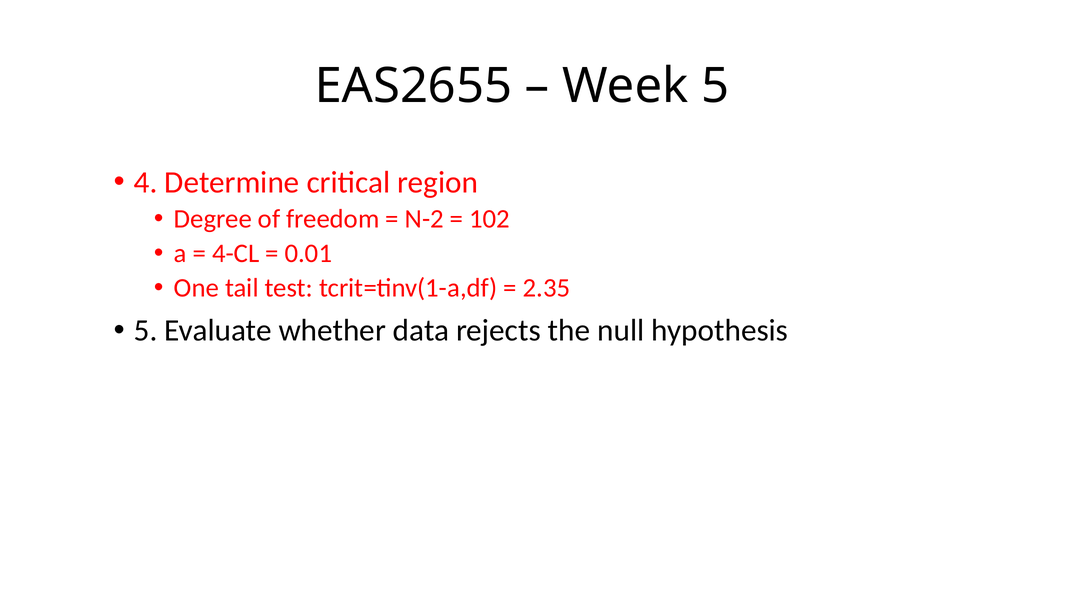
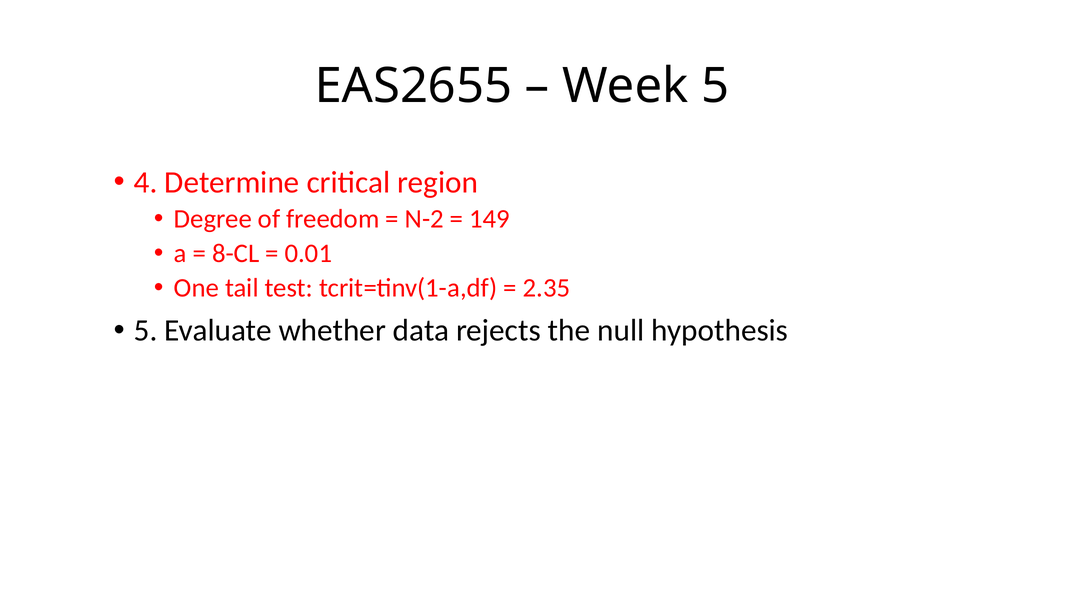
102: 102 -> 149 (489, 219)
4-CL: 4-CL -> 8-CL (236, 254)
